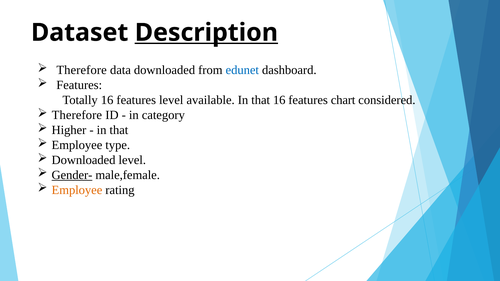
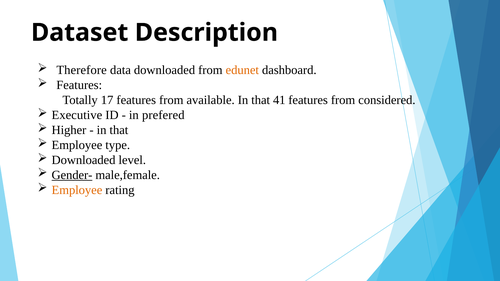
Description underline: present -> none (206, 33)
edunet colour: blue -> orange (242, 70)
Totally 16: 16 -> 17 (107, 100)
level: level -> from (171, 100)
that 16: 16 -> 41 (279, 100)
chart: chart -> from (343, 100)
Therefore: Therefore -> Executive (77, 115)
category: category -> prefered (163, 115)
